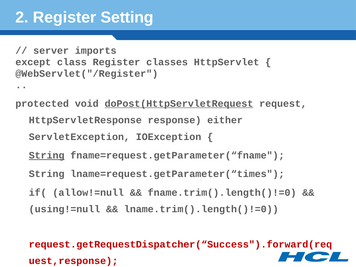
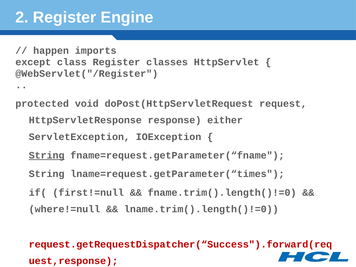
Setting: Setting -> Engine (127, 17)
server: server -> happen (51, 51)
doPost(HttpServletRequest underline: present -> none (179, 104)
allow!=null: allow!=null -> first!=null (88, 193)
using!=null: using!=null -> where!=null (64, 209)
